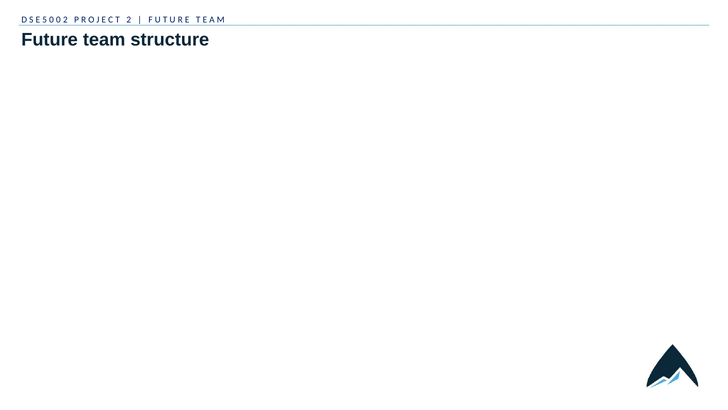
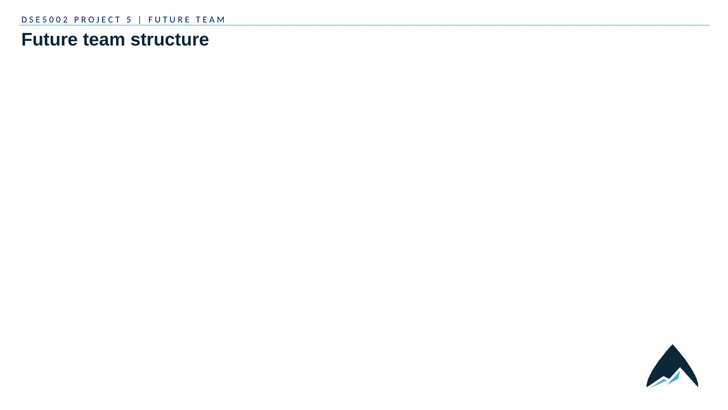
2: 2 -> 5 (129, 19)
